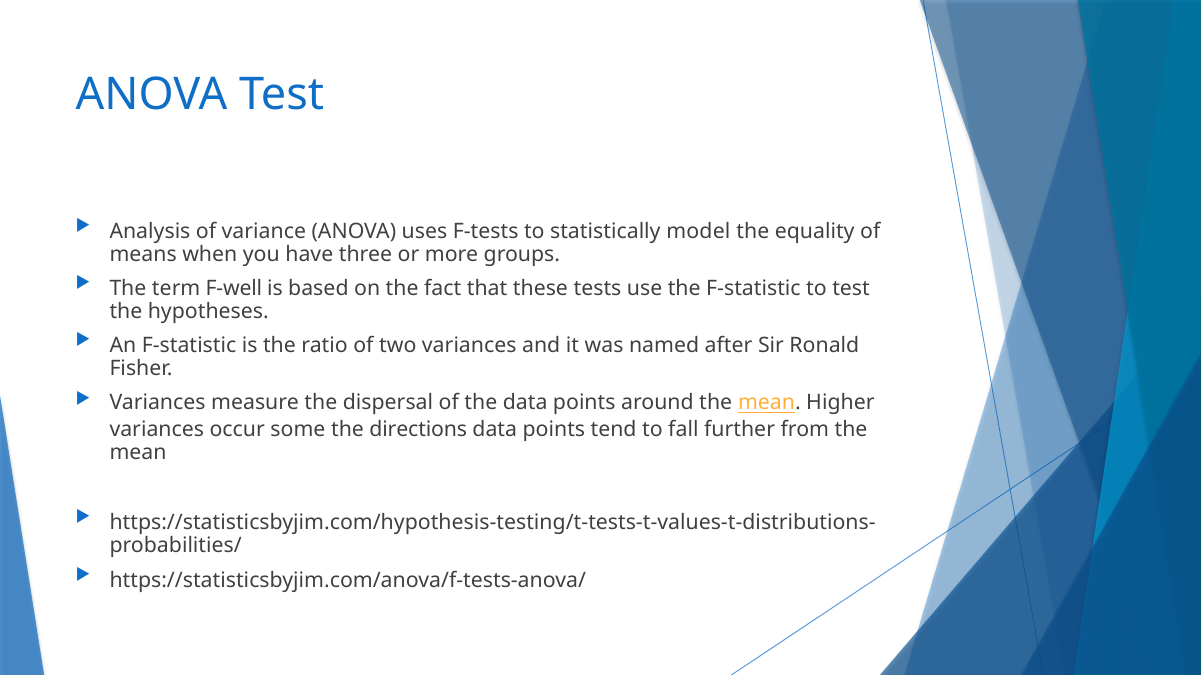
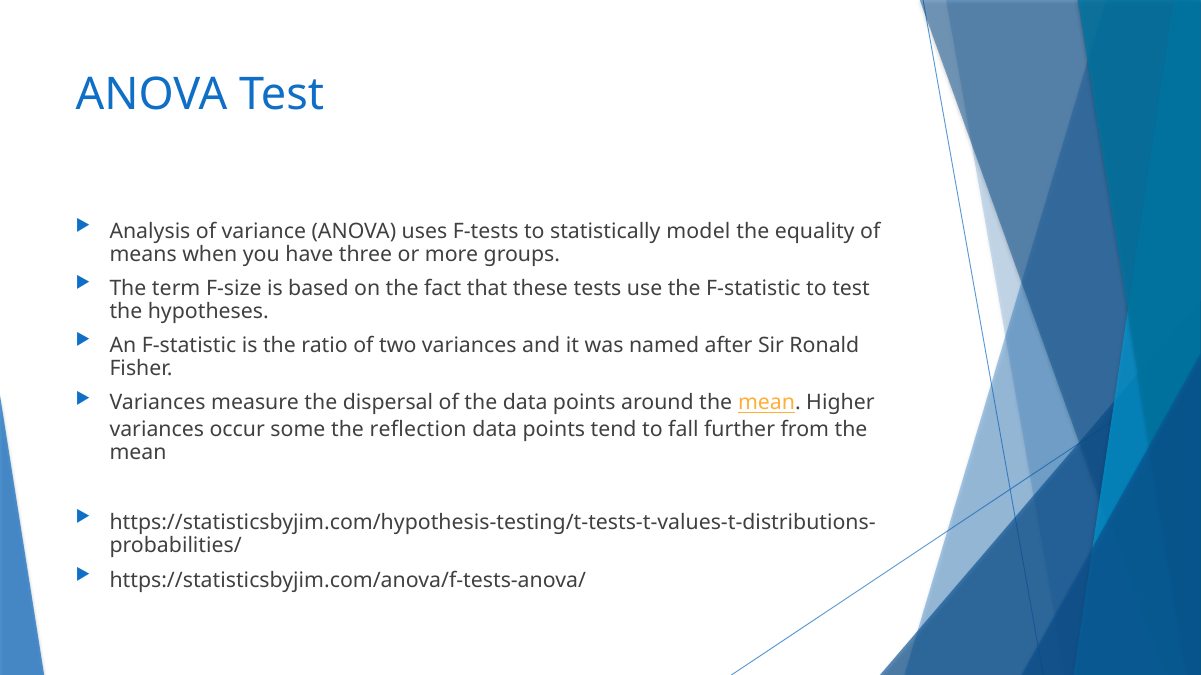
F-well: F-well -> F-size (234, 289)
directions: directions -> reflection (418, 429)
